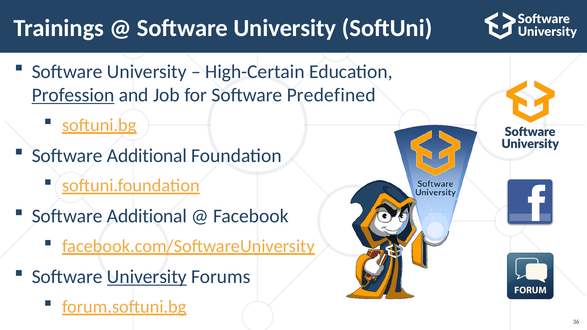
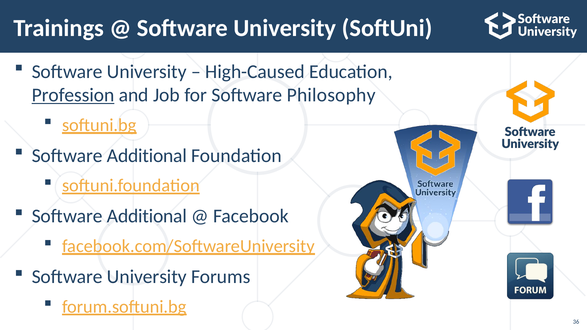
High-Certain: High-Certain -> High-Caused (255, 72)
Predefined: Predefined -> Philosophy (331, 95)
University underline: present -> none (147, 277)
